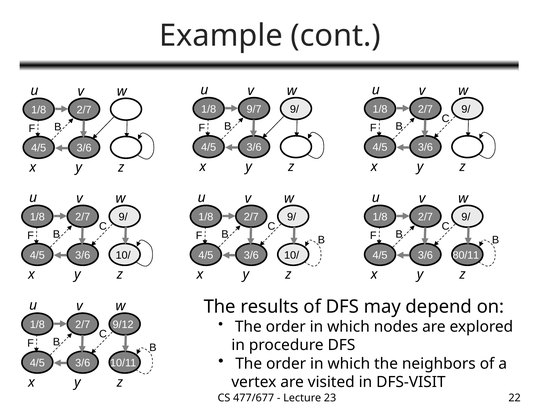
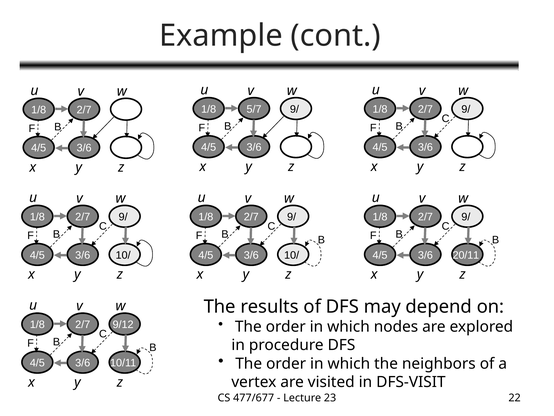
9/7: 9/7 -> 5/7 (254, 109)
80/11: 80/11 -> 20/11 (466, 255)
